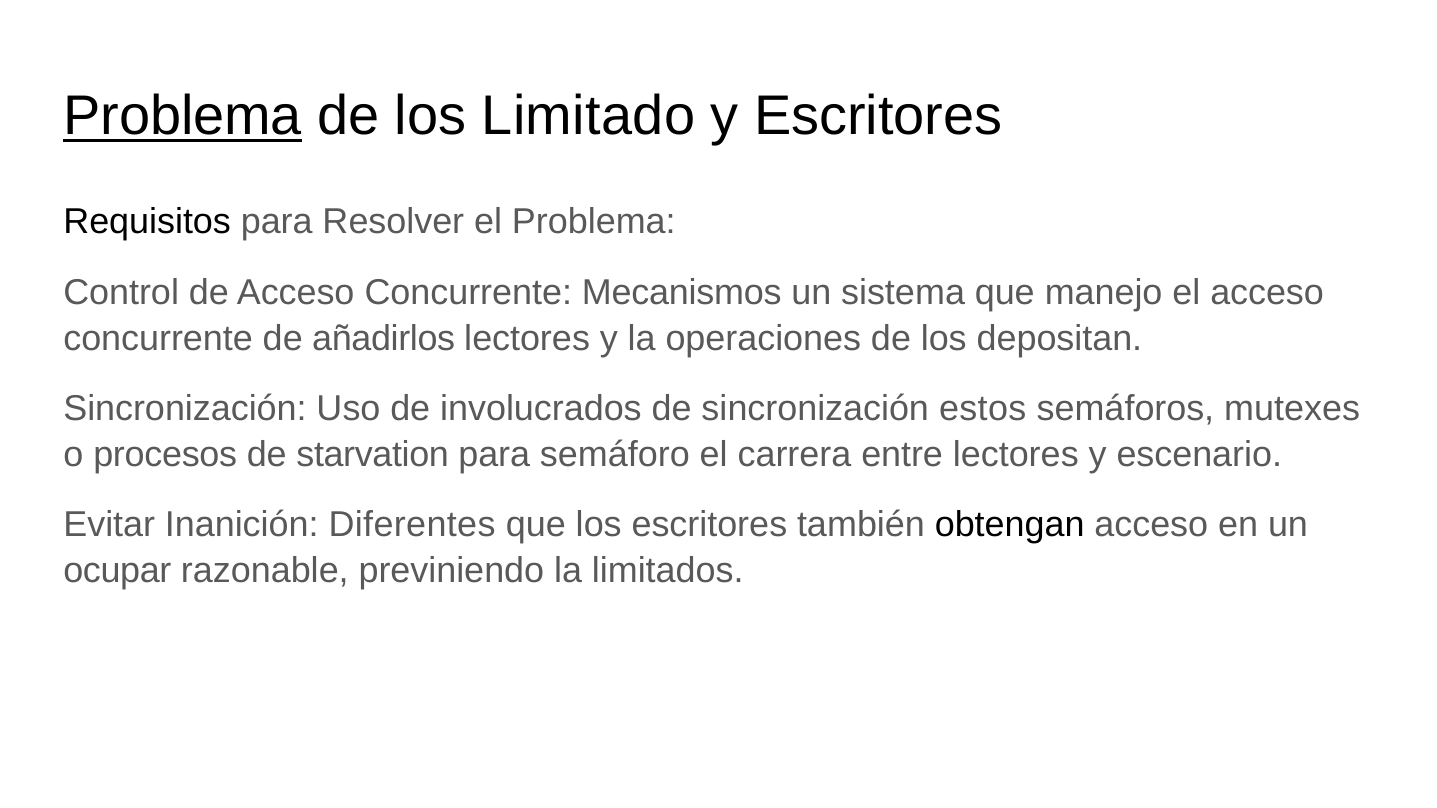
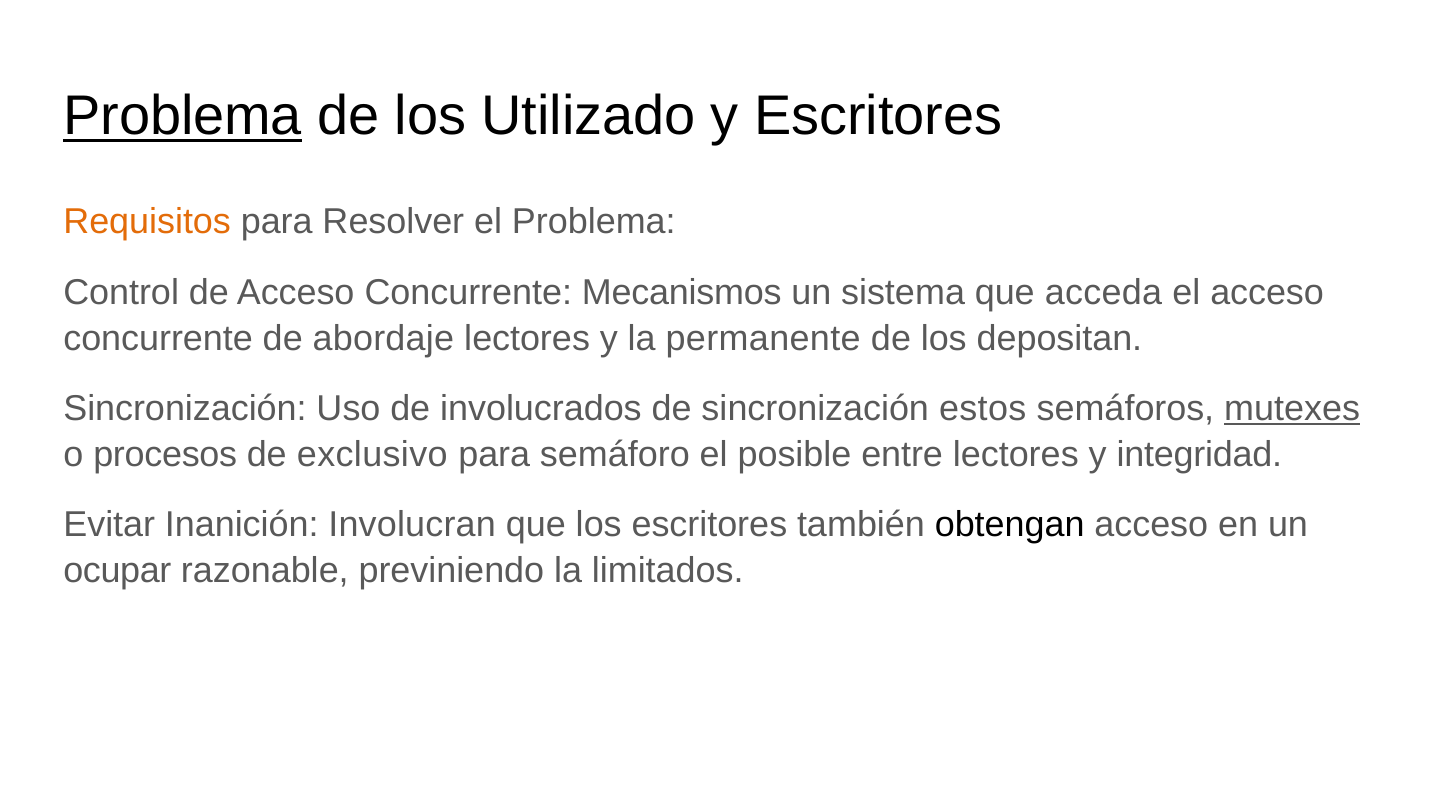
Limitado: Limitado -> Utilizado (589, 116)
Requisitos colour: black -> orange (147, 222)
manejo: manejo -> acceda (1103, 292)
añadirlos: añadirlos -> abordaje (383, 339)
operaciones: operaciones -> permanente (763, 339)
mutexes underline: none -> present (1292, 409)
starvation: starvation -> exclusivo (372, 455)
carrera: carrera -> posible (794, 455)
escenario: escenario -> integridad (1199, 455)
Diferentes: Diferentes -> Involucran (412, 525)
